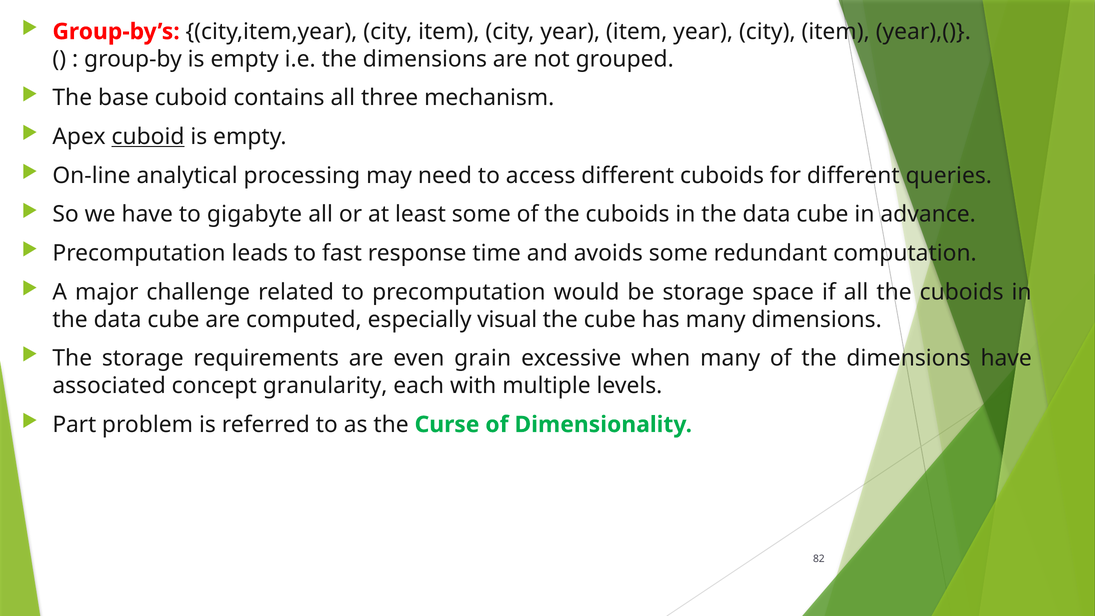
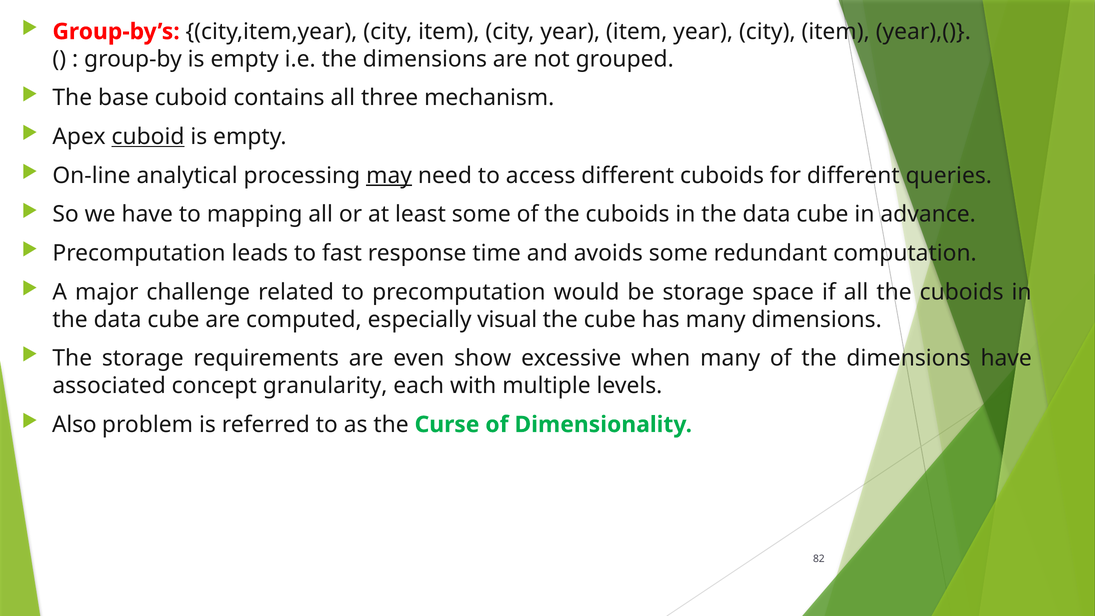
may underline: none -> present (389, 176)
gigabyte: gigabyte -> mapping (255, 214)
grain: grain -> show (483, 358)
Part: Part -> Also (74, 425)
